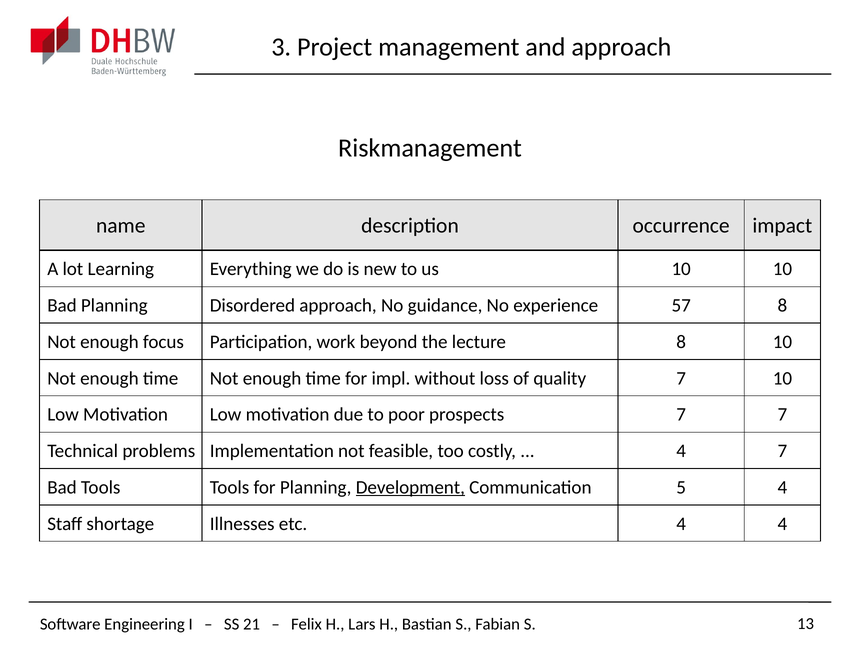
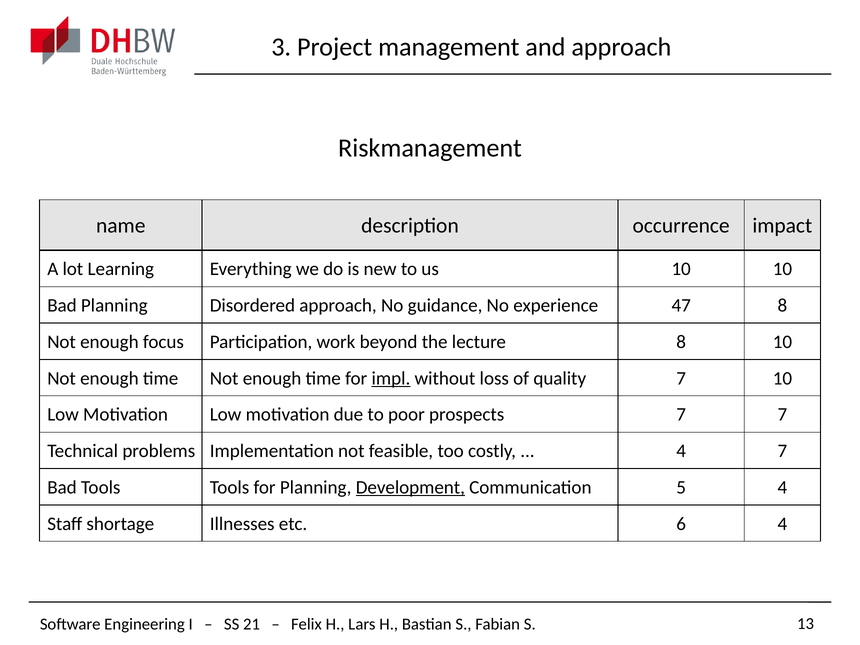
57: 57 -> 47 (681, 306)
impl underline: none -> present (391, 378)
etc 4: 4 -> 6 (681, 524)
